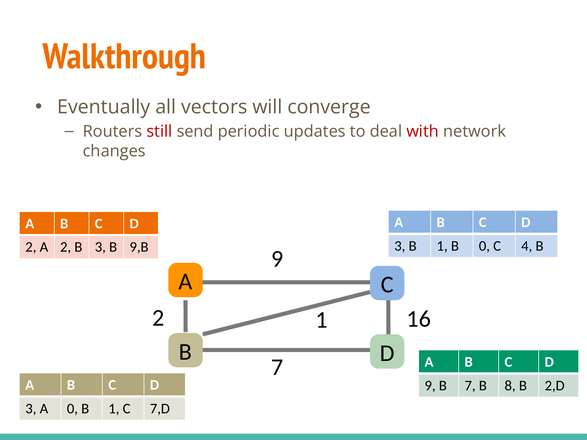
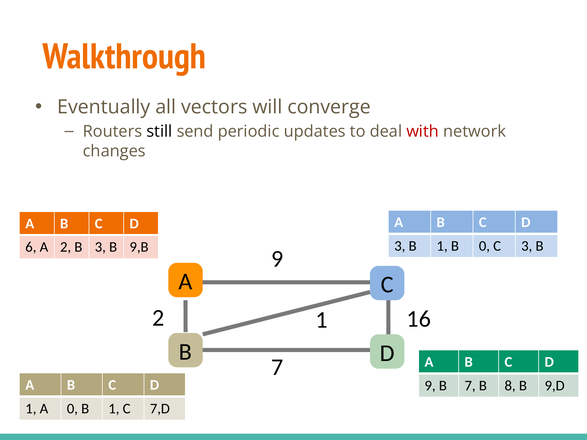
still colour: red -> black (159, 132)
C 4: 4 -> 3 (527, 246)
2: 2 -> 6 (31, 247)
2,D: 2,D -> 9,D (555, 386)
3: 3 -> 1 (31, 409)
